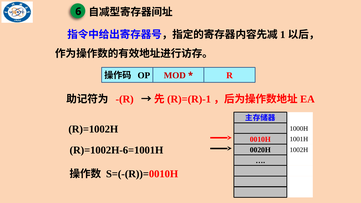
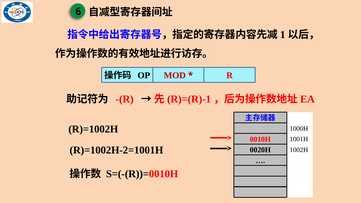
R)=1002H-6=1001H: R)=1002H-6=1001H -> R)=1002H-2=1001H (116, 150)
